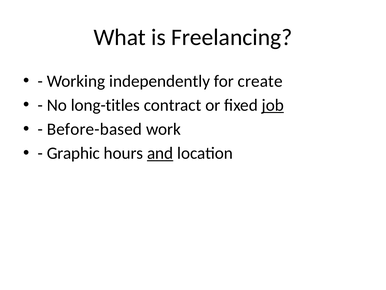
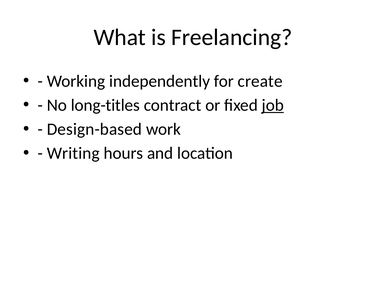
Before-based: Before-based -> Design-based (94, 129)
Graphic: Graphic -> Writing (73, 153)
and underline: present -> none (160, 153)
